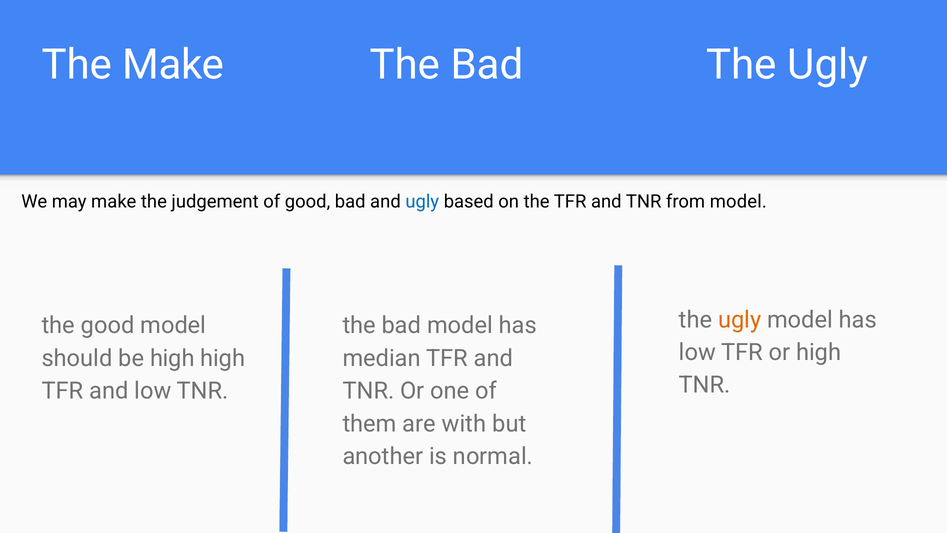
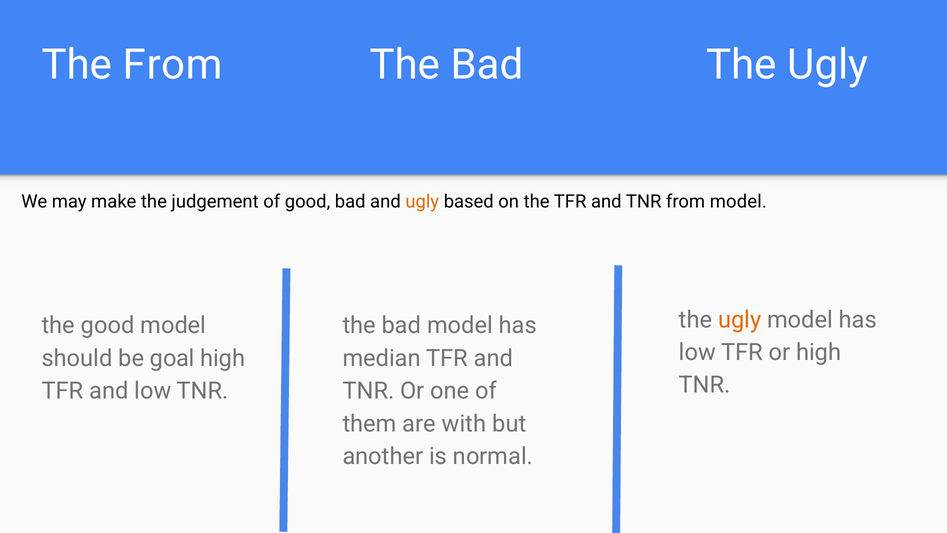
The Make: Make -> From (173, 65)
ugly colour: blue -> orange (422, 201)
be high: high -> goal (172, 358)
